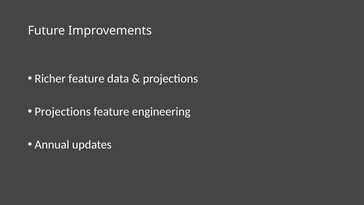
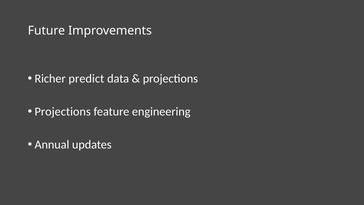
Richer feature: feature -> predict (86, 79)
